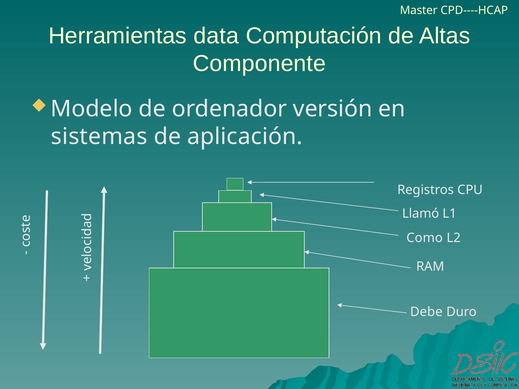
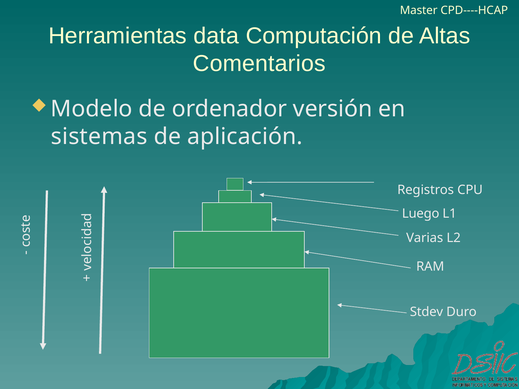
Componente: Componente -> Comentarios (259, 64)
Llamó: Llamó -> Luego (421, 214)
Como: Como -> Varias (425, 238)
Debe: Debe -> Stdev (426, 312)
